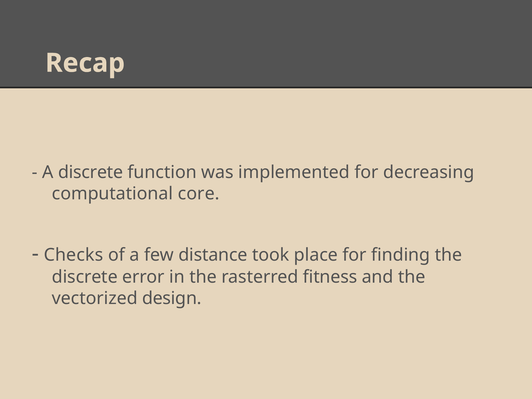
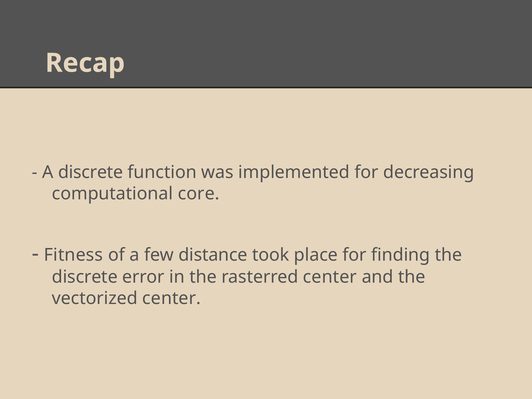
Checks: Checks -> Fitness (73, 255)
rasterred fitness: fitness -> center (330, 277)
vectorized design: design -> center (172, 298)
